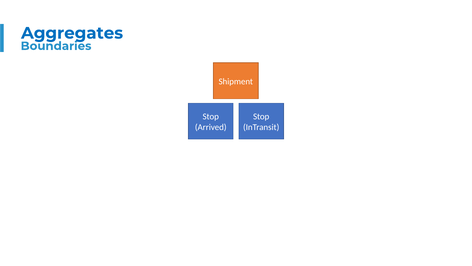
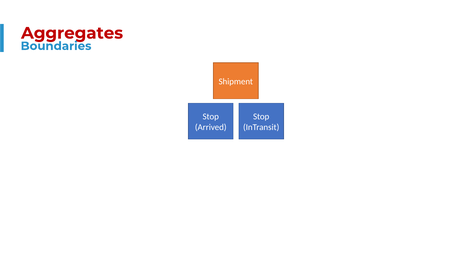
Aggregates colour: blue -> red (72, 33)
